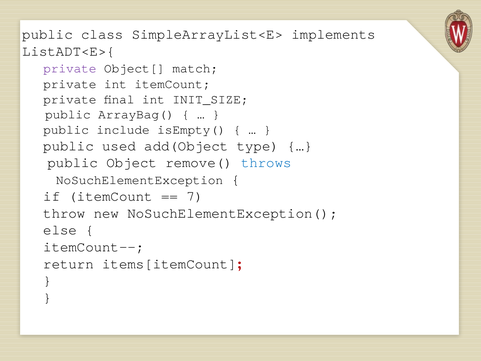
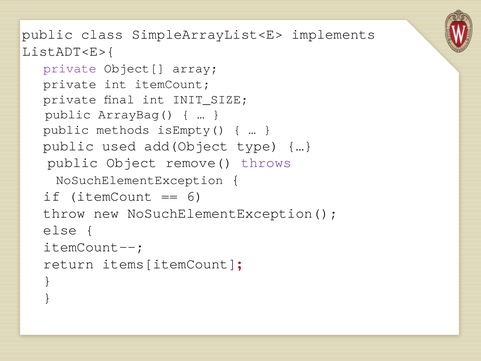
match: match -> array (195, 68)
include: include -> methods (123, 130)
throws colour: blue -> purple (266, 163)
7: 7 -> 6 (195, 196)
